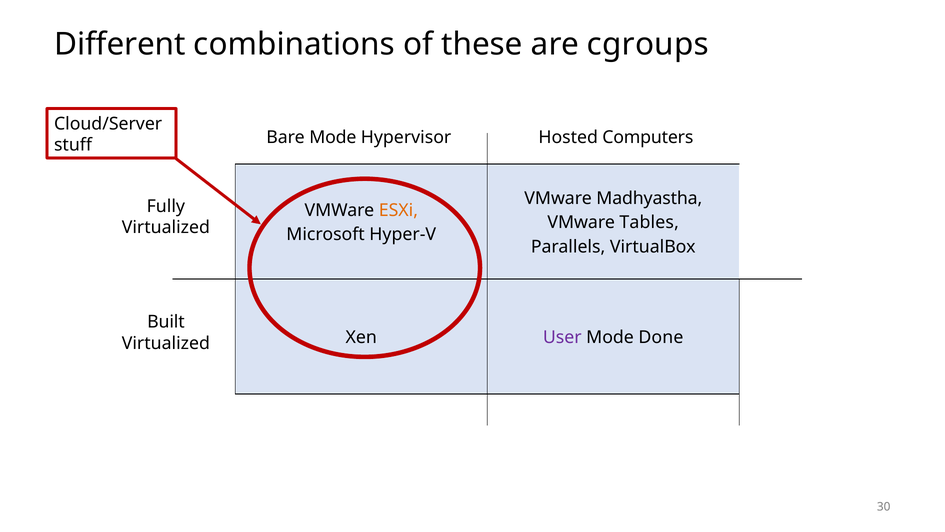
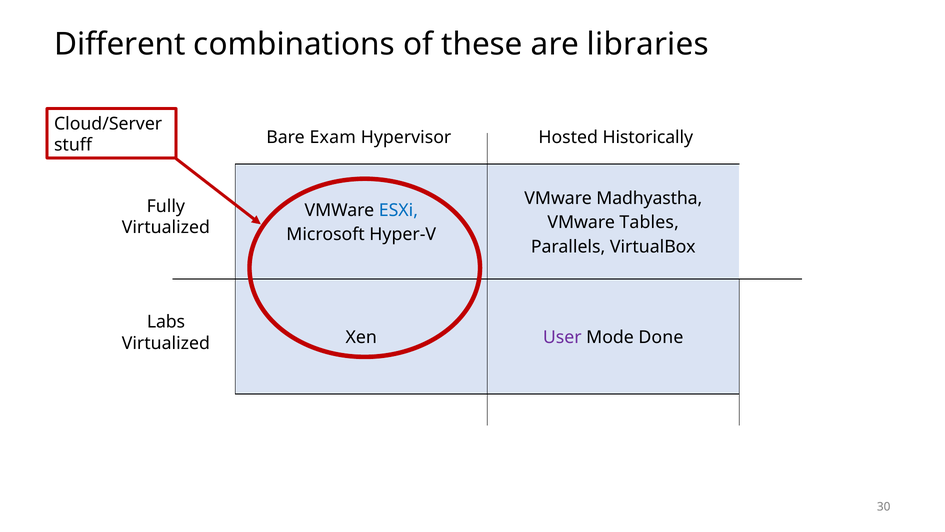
cgroups: cgroups -> libraries (648, 44)
Bare Mode: Mode -> Exam (333, 137)
Computers: Computers -> Historically (648, 137)
ESXi colour: orange -> blue (398, 210)
Built: Built -> Labs (166, 322)
